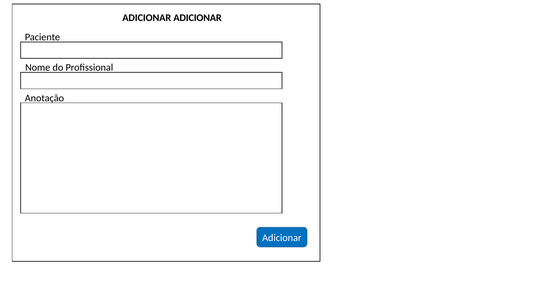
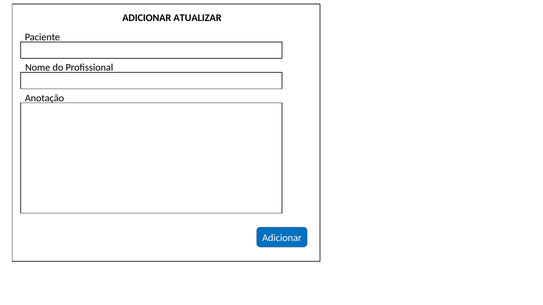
ADICIONAR: ADICIONAR -> ATUALIZAR (198, 18)
